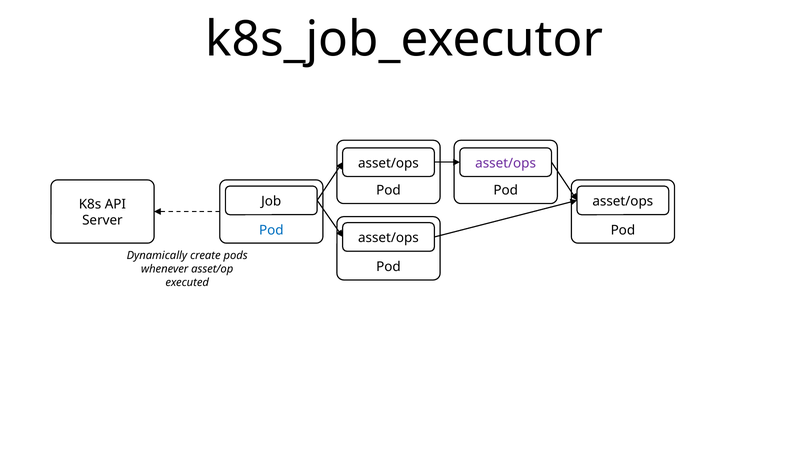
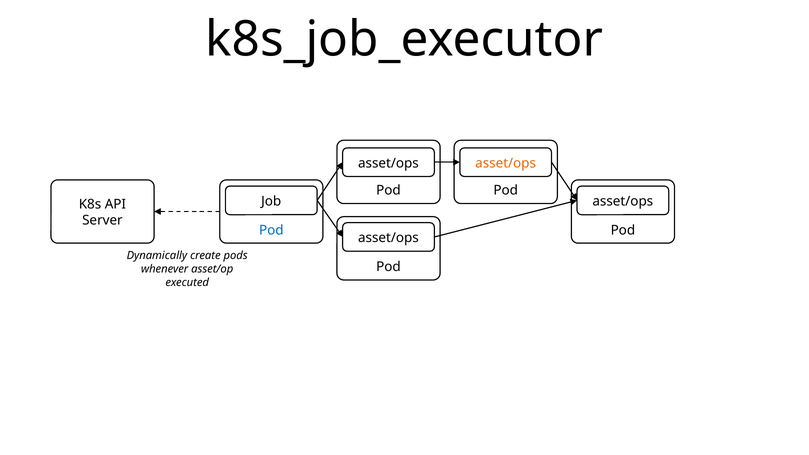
asset/ops colour: purple -> orange (506, 163)
